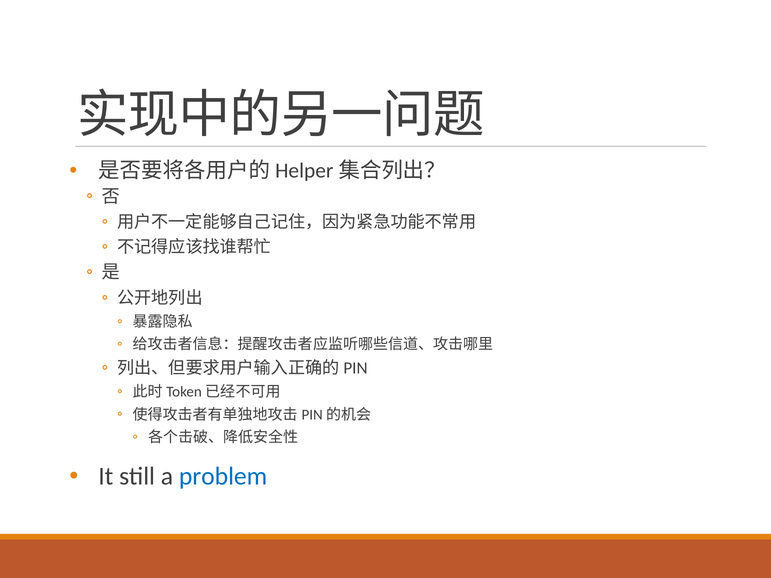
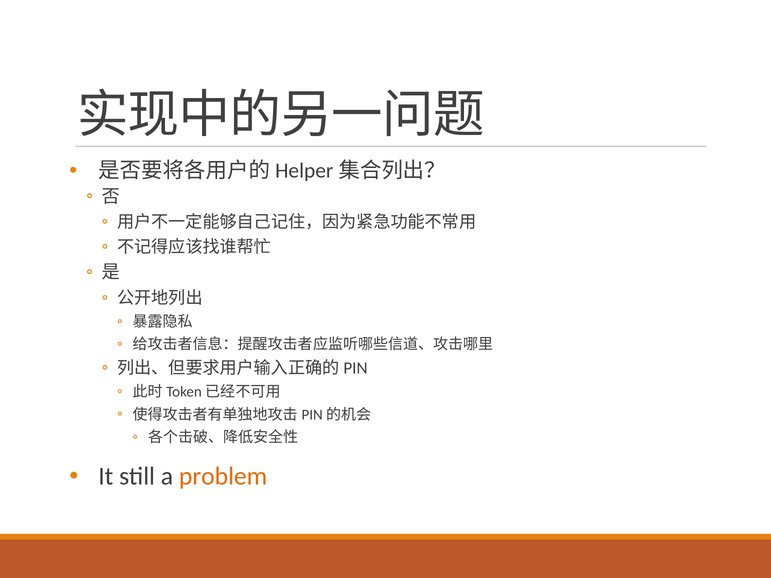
problem colour: blue -> orange (223, 476)
